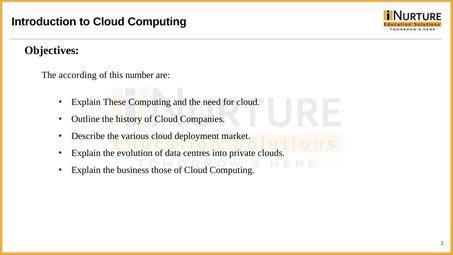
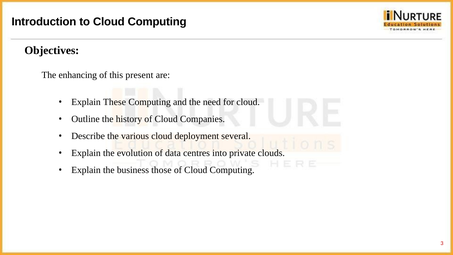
according: according -> enhancing (78, 75)
number: number -> present (139, 75)
market: market -> several (236, 136)
